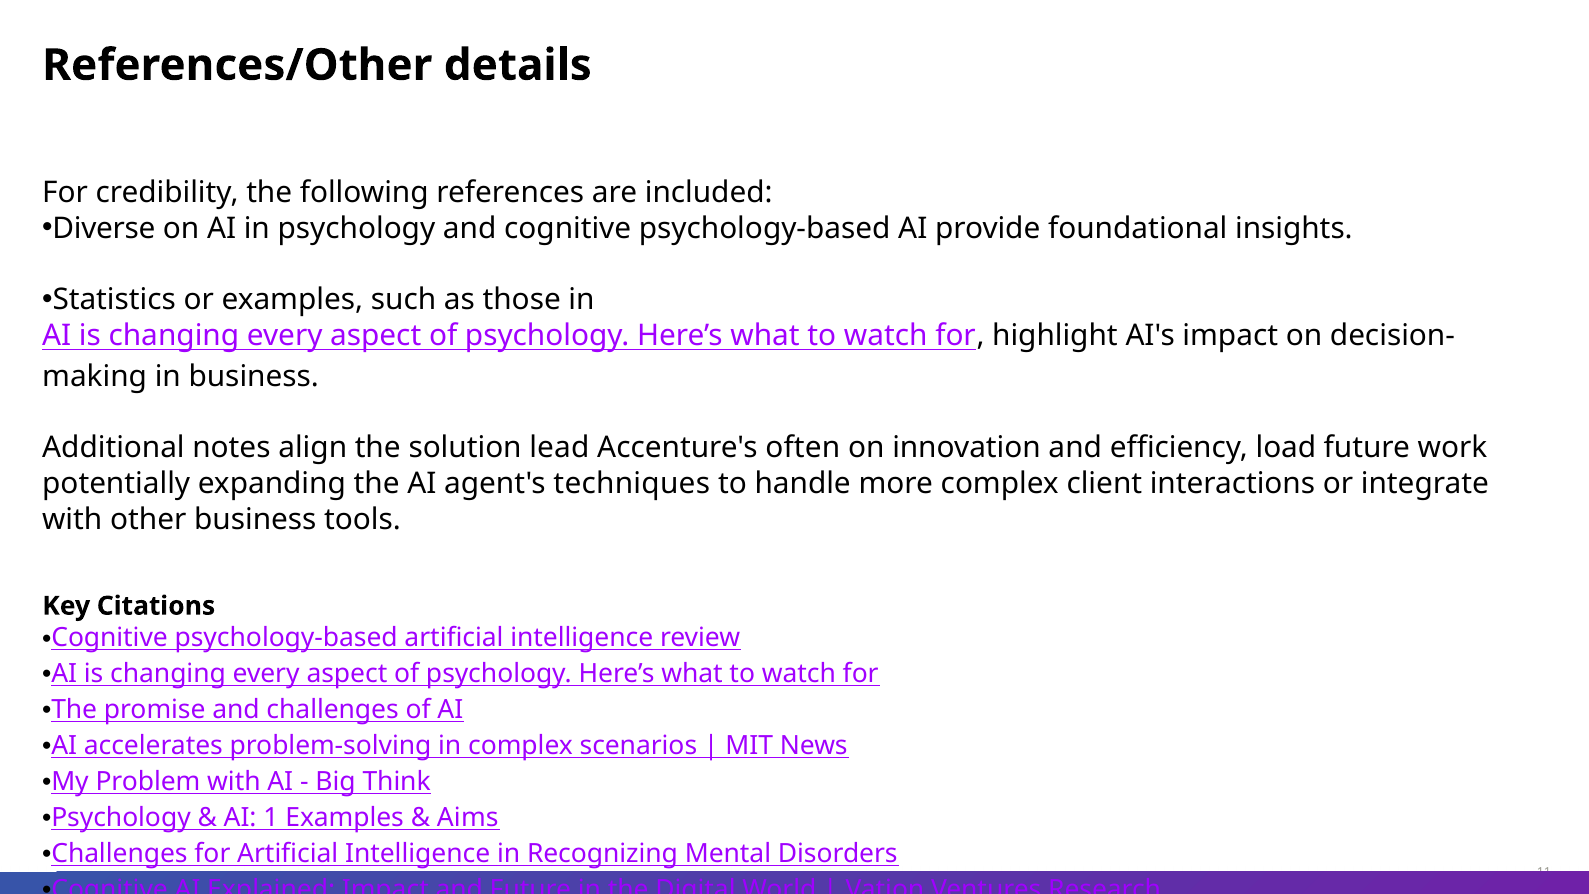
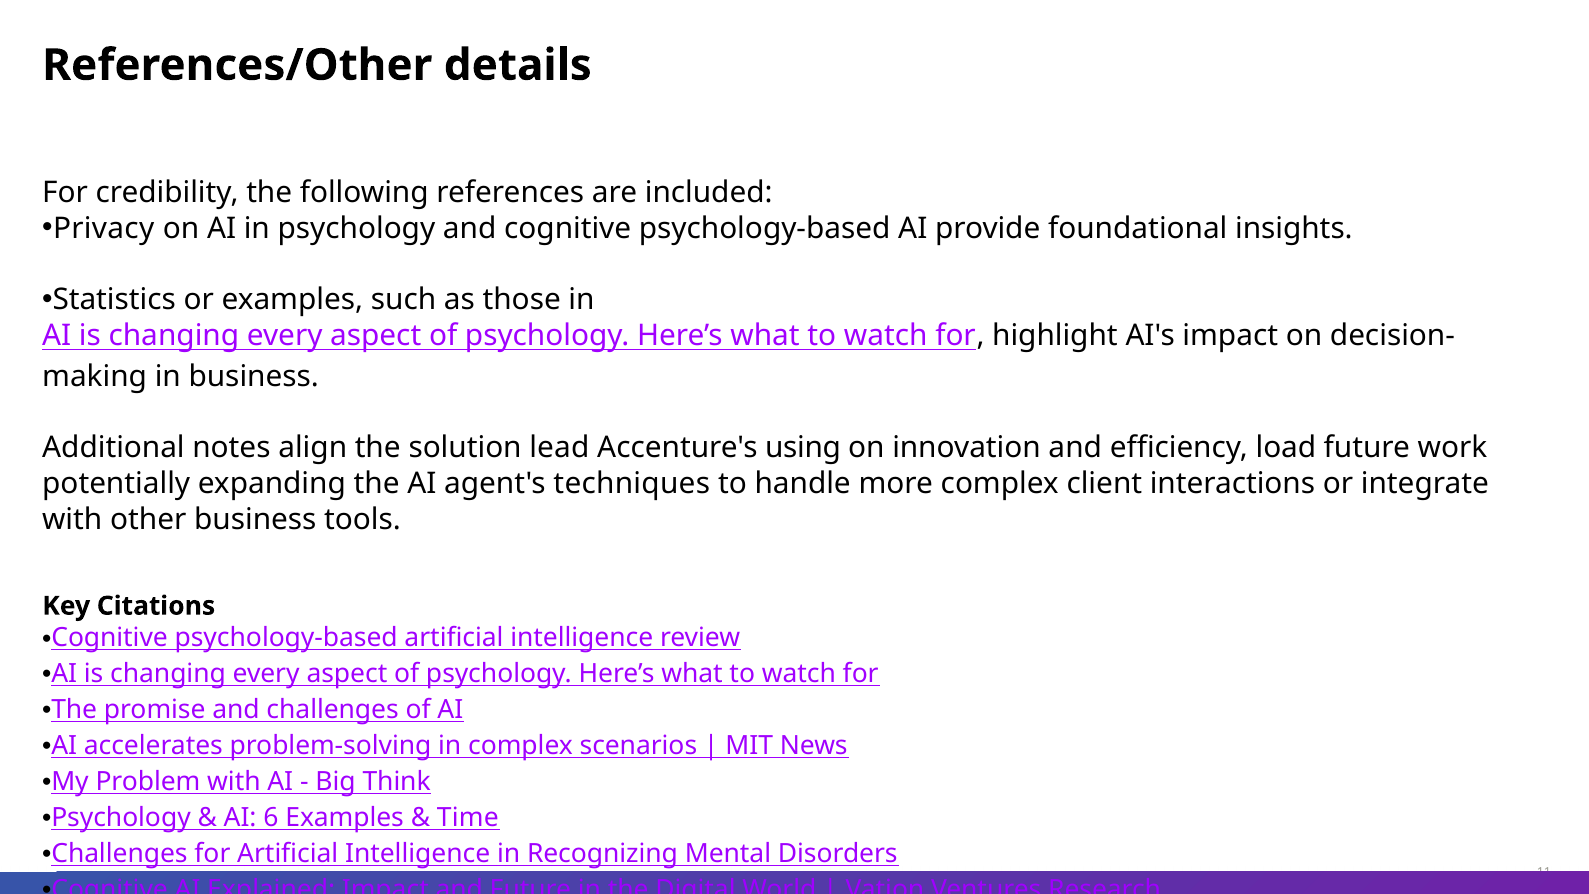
Diverse: Diverse -> Privacy (104, 229)
often: often -> using (803, 448)
1: 1 -> 6 (271, 817)
Aims: Aims -> Time (468, 817)
